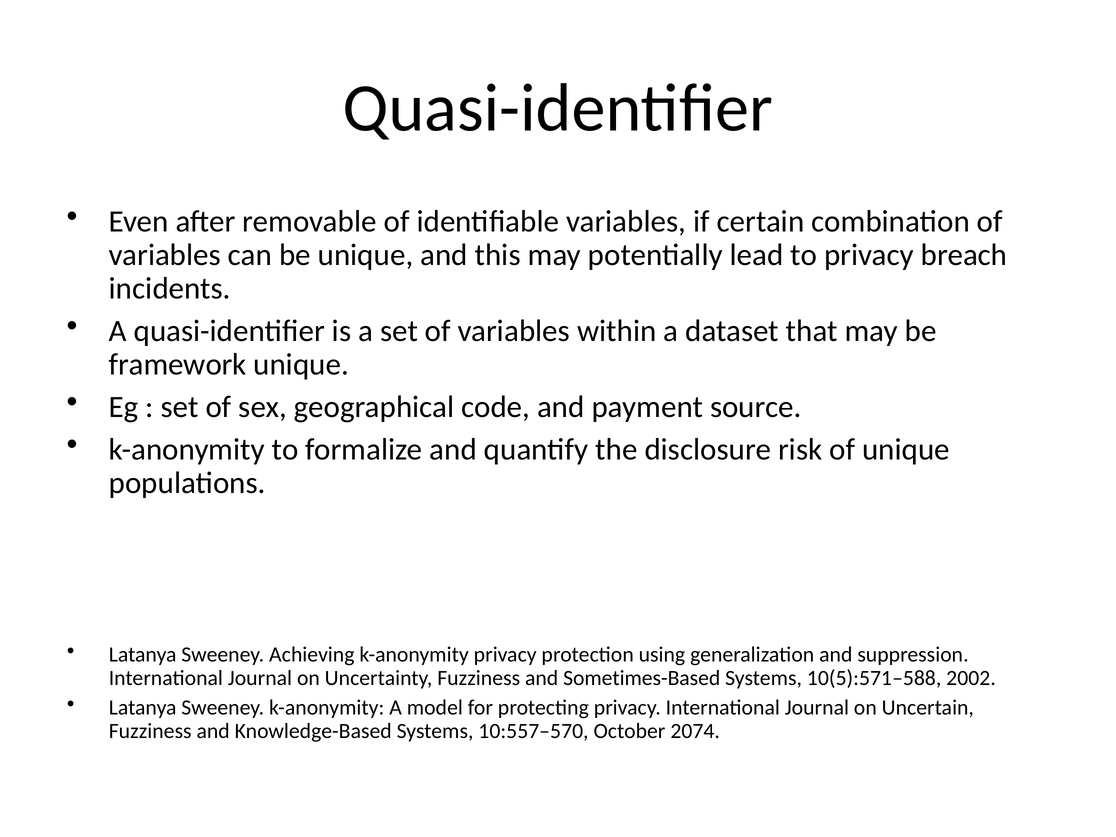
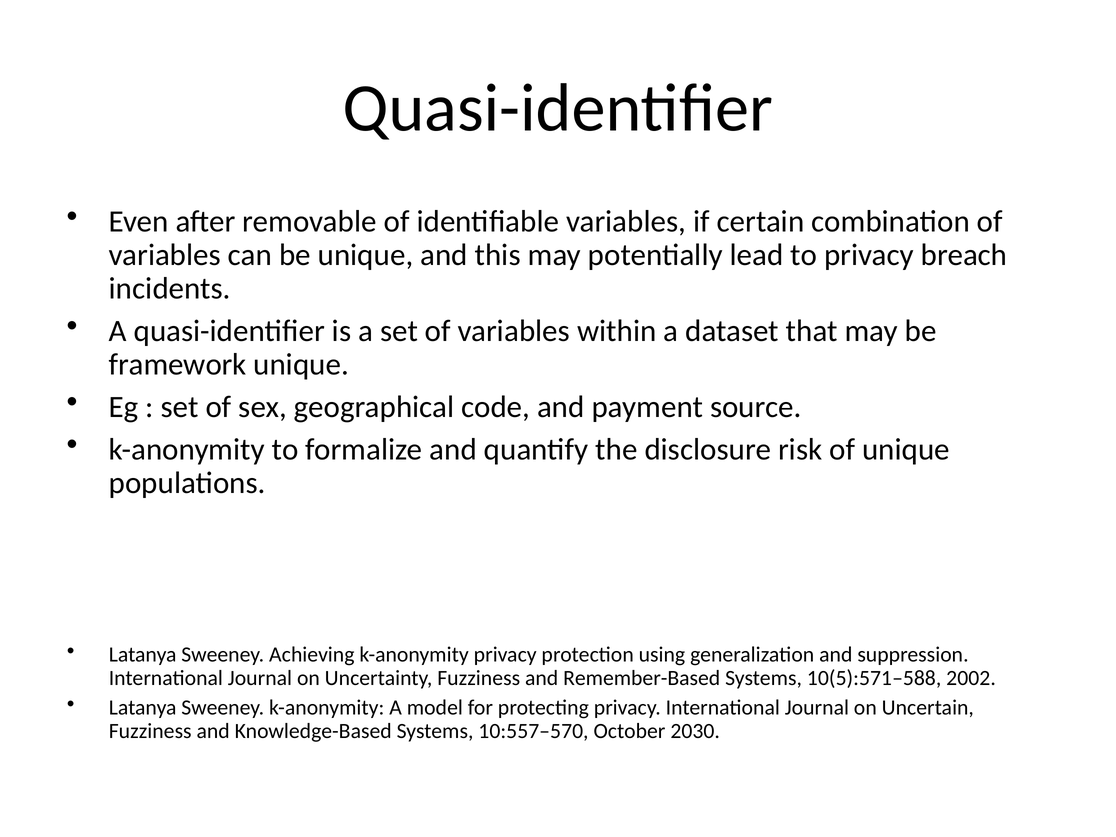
Sometimes-Based: Sometimes-Based -> Remember-Based (642, 678)
2074: 2074 -> 2030 (695, 731)
